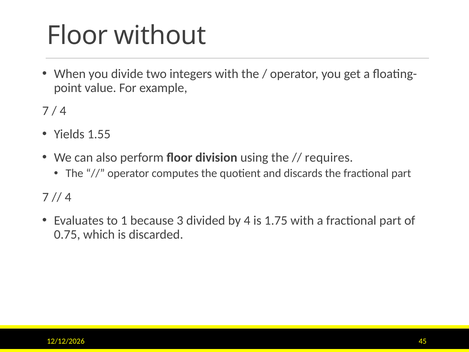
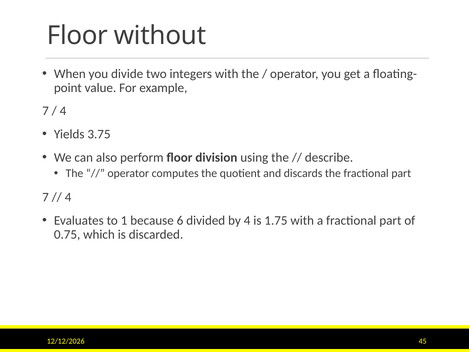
1.55: 1.55 -> 3.75 (99, 134)
requires: requires -> describe (329, 157)
3: 3 -> 6 (180, 220)
